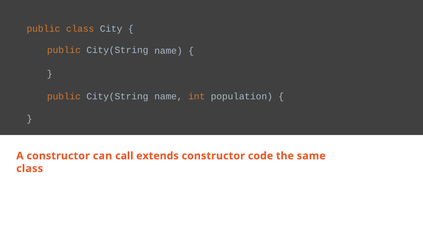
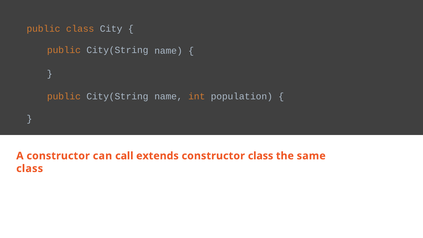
constructor code: code -> class (261, 156)
